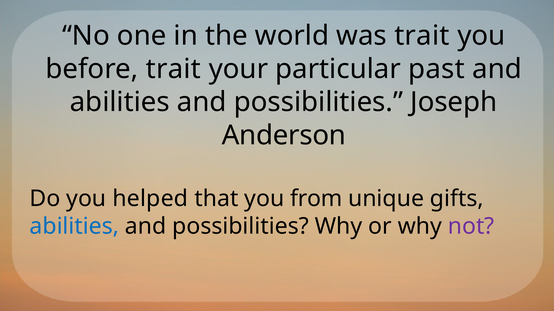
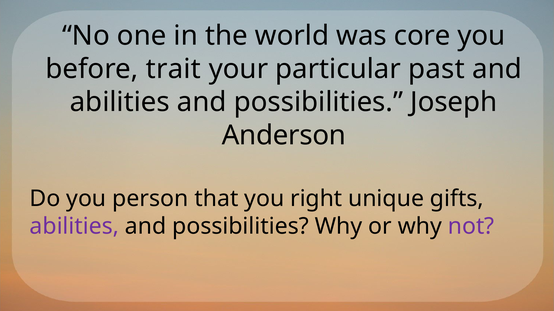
was trait: trait -> core (422, 36)
helped: helped -> person (150, 199)
from: from -> right (316, 199)
abilities colour: blue -> purple (74, 227)
